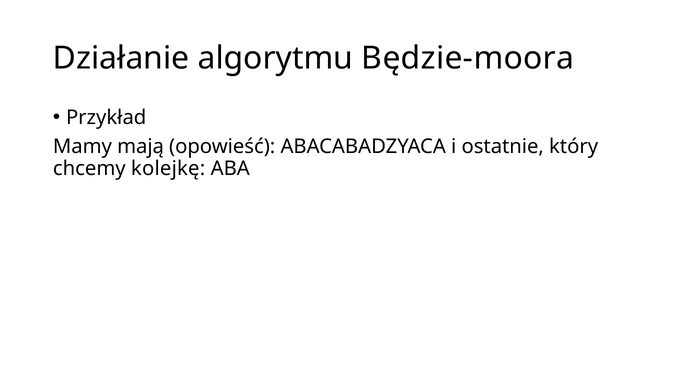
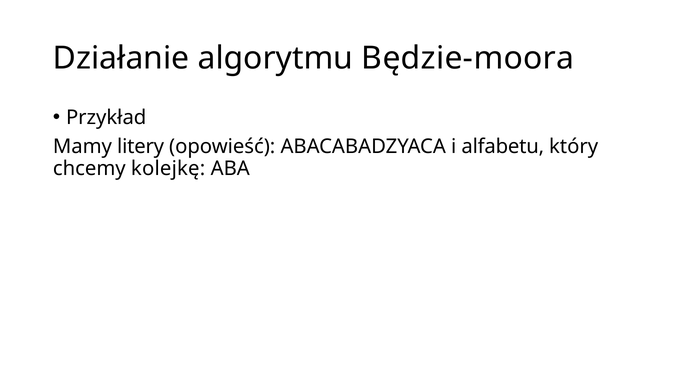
mają: mają -> litery (141, 147)
ostatnie: ostatnie -> alfabetu (503, 147)
